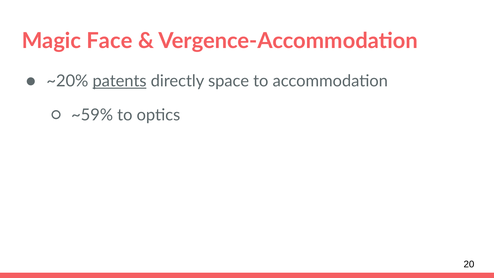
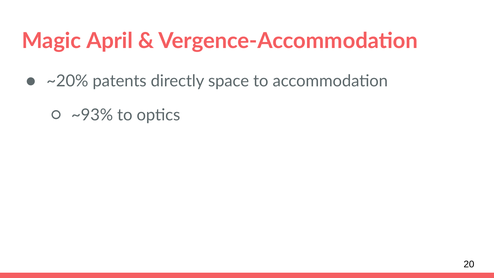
Face: Face -> April (110, 41)
patents underline: present -> none (120, 81)
~59%: ~59% -> ~93% (92, 115)
